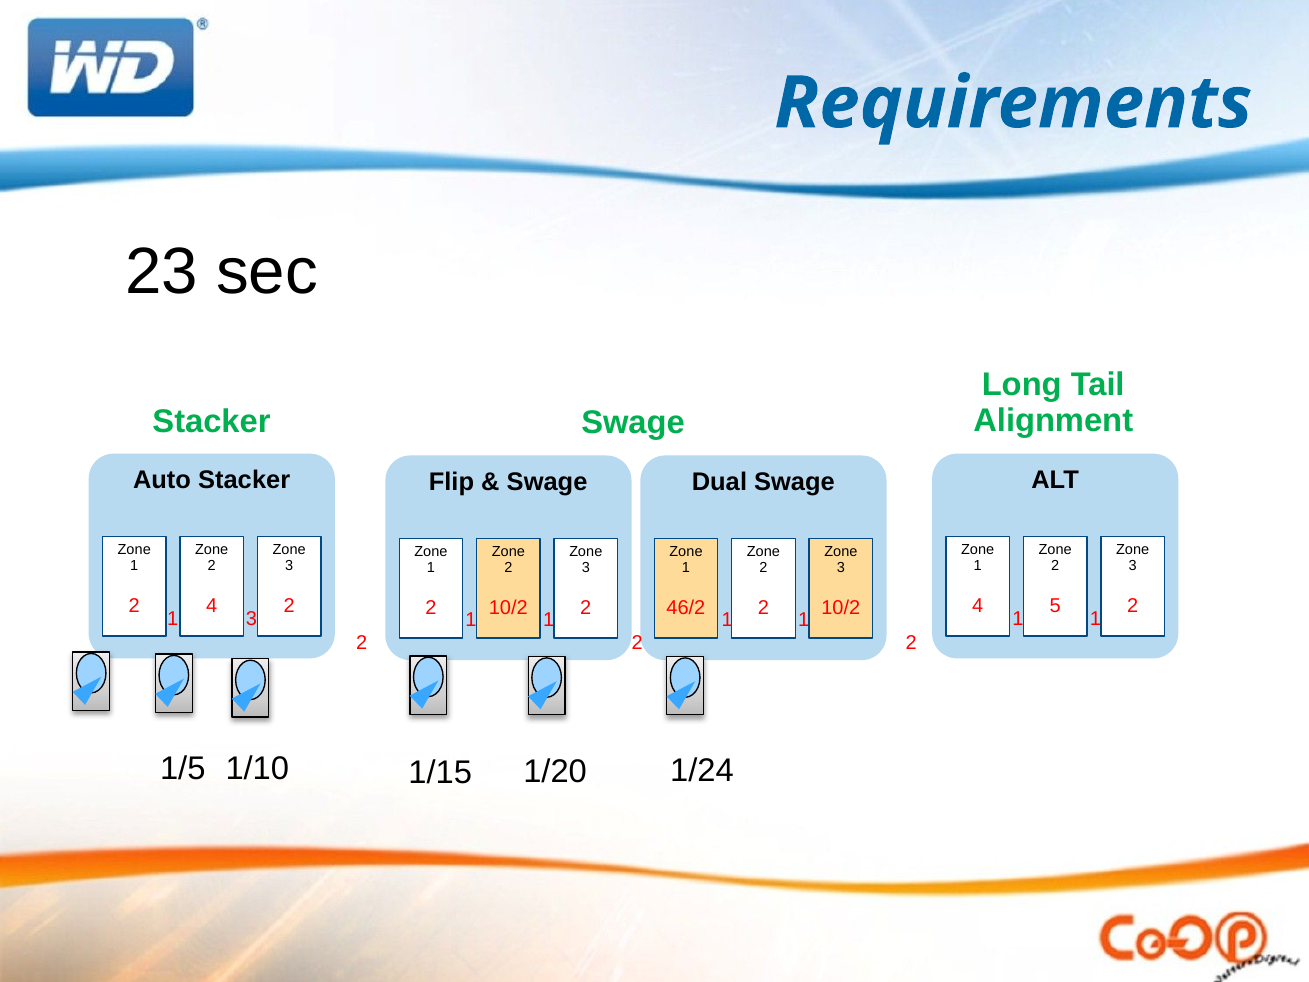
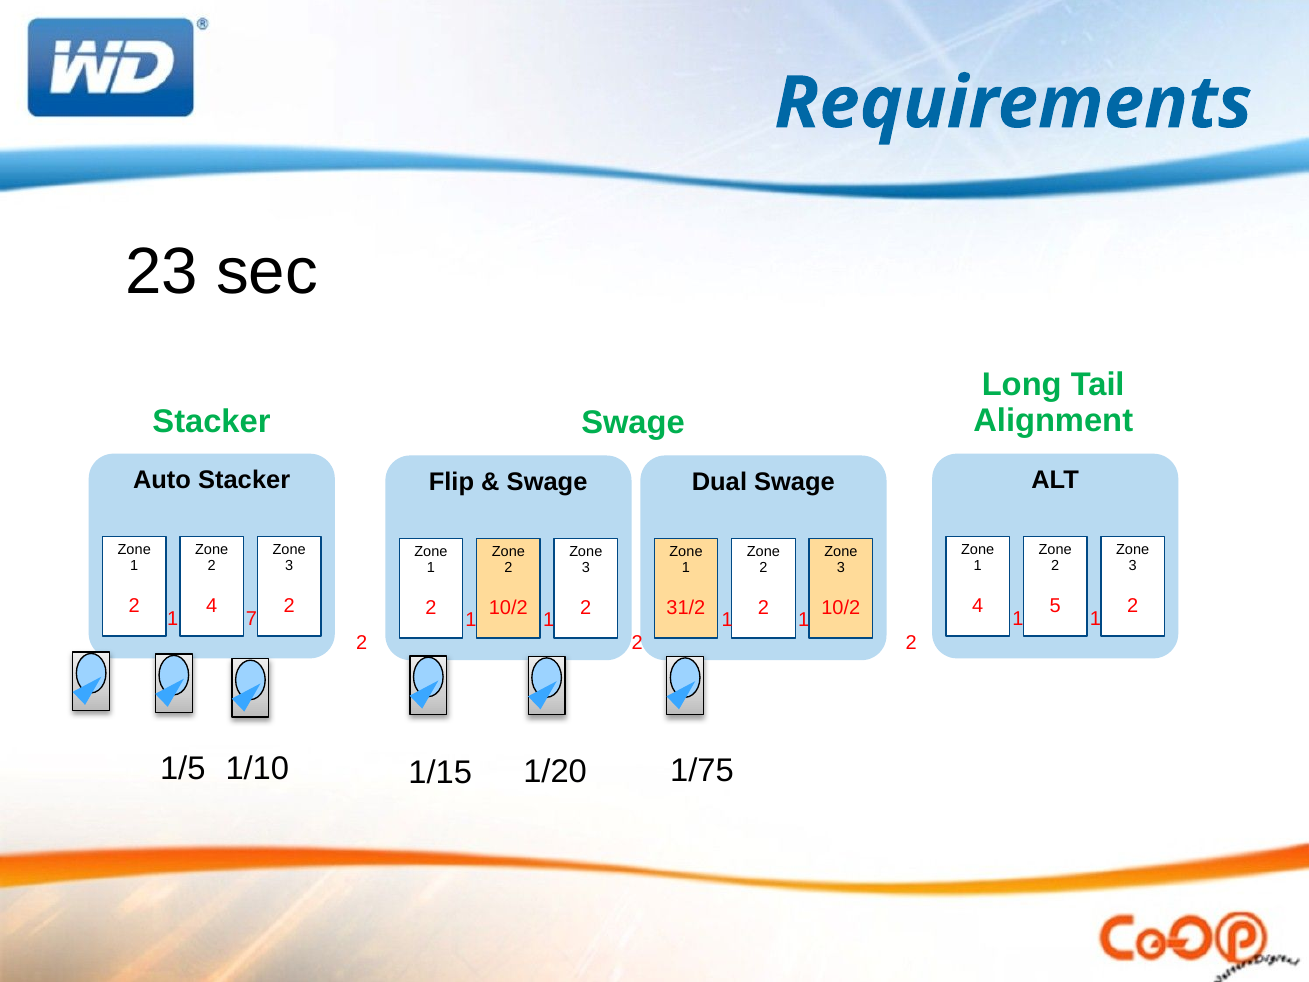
46/2: 46/2 -> 31/2 (686, 608)
1 3: 3 -> 7 (251, 618)
1/24: 1/24 -> 1/75 (702, 771)
